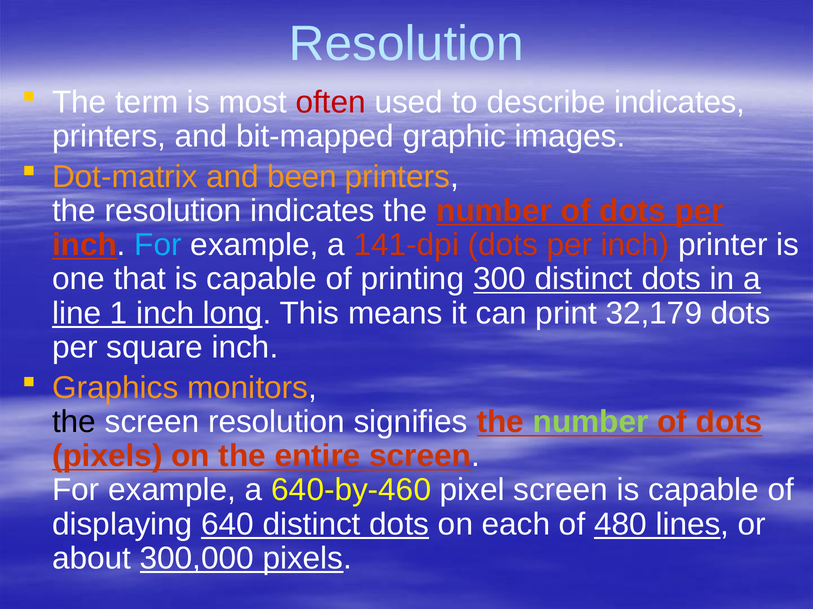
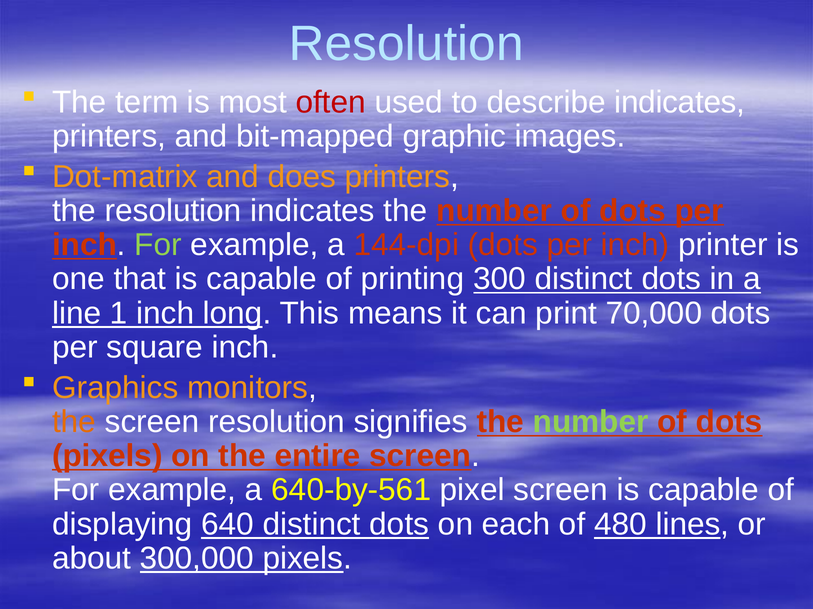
been: been -> does (302, 177)
For colour: light blue -> light green (158, 245)
141-dpi: 141-dpi -> 144-dpi (406, 245)
32,179: 32,179 -> 70,000 (654, 314)
the colour: black -> orange (74, 422)
640-by-460: 640-by-460 -> 640-by-561 (351, 491)
